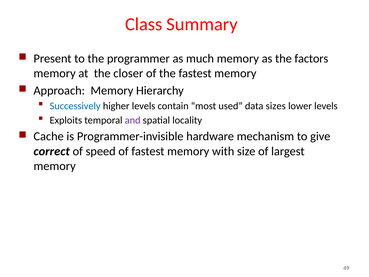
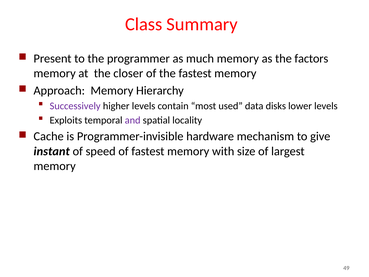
Successively colour: blue -> purple (75, 106)
sizes: sizes -> disks (276, 106)
correct: correct -> instant (52, 151)
